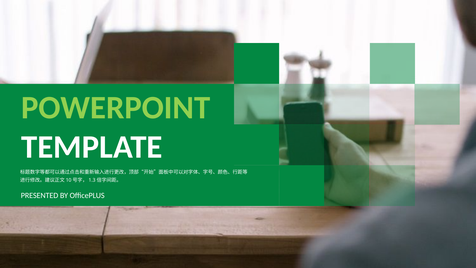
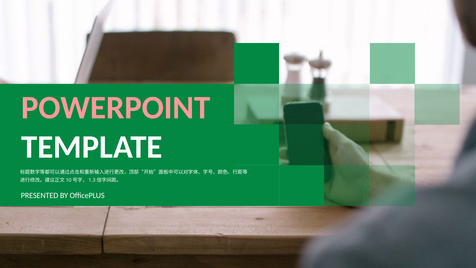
POWERPOINT colour: light green -> pink (116, 107)
